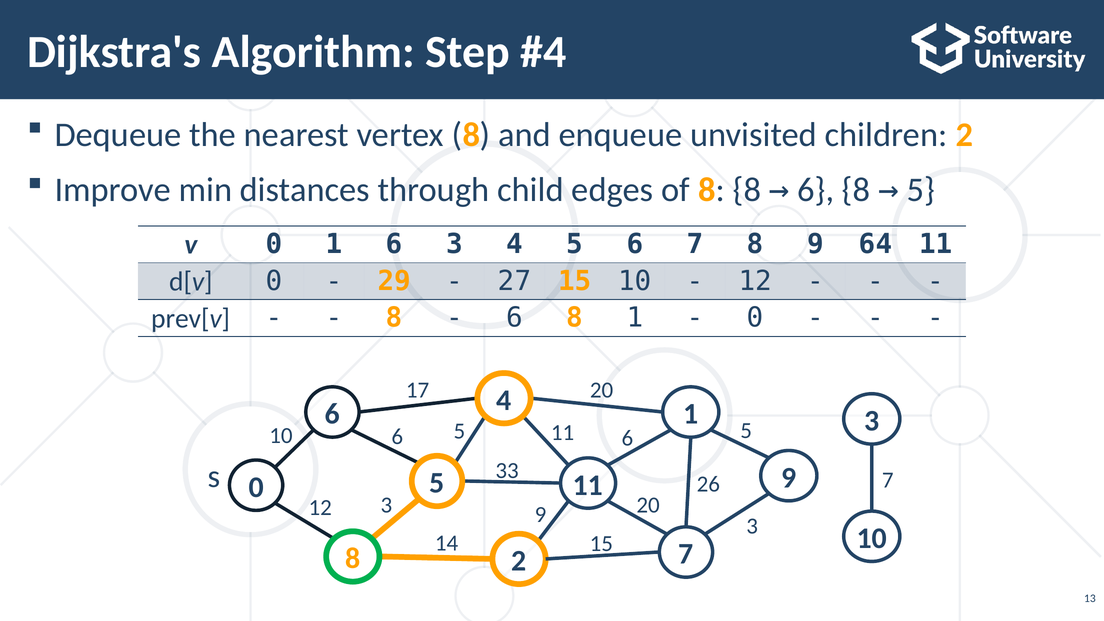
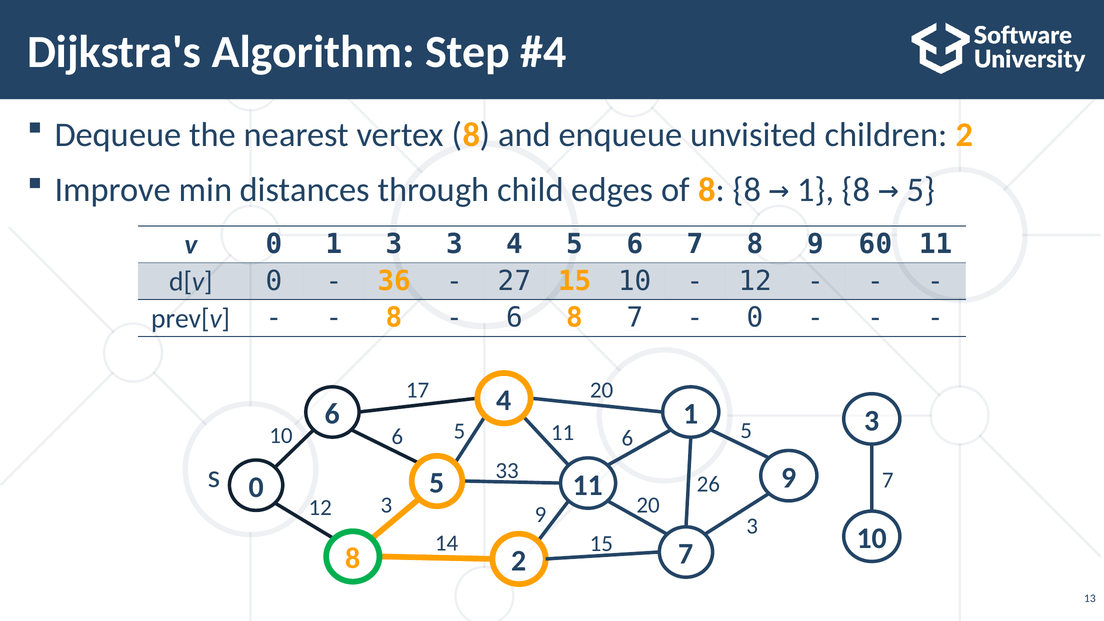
6: 6 -> 1 (816, 190)
1 6: 6 -> 3 (394, 244)
64: 64 -> 60 (876, 244)
29: 29 -> 36 (394, 281)
8 1: 1 -> 7 (635, 318)
